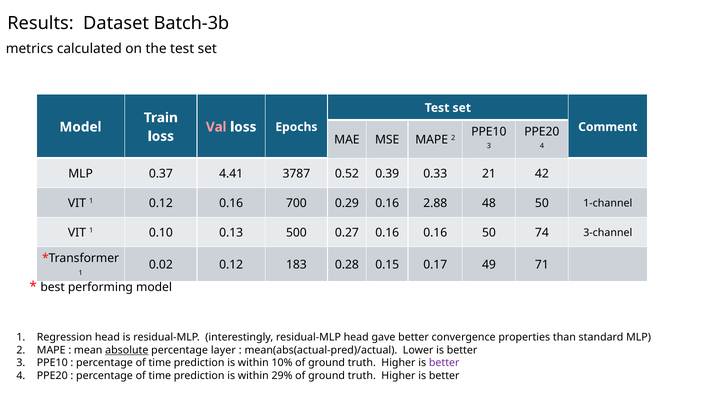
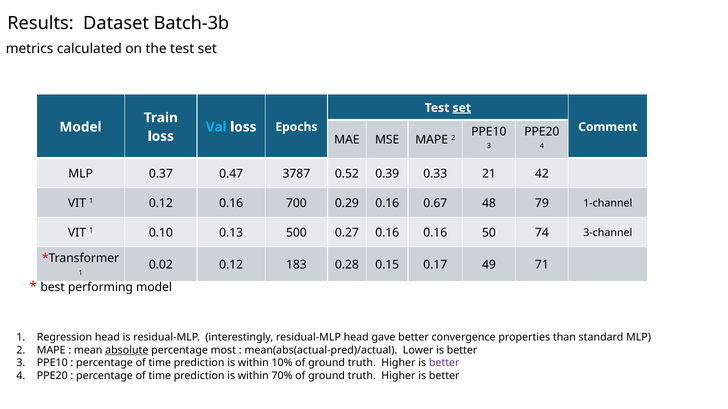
set underline: none -> present (462, 108)
Val colour: pink -> light blue (216, 127)
4.41: 4.41 -> 0.47 (231, 174)
2.88: 2.88 -> 0.67 (435, 203)
48 50: 50 -> 79 (542, 203)
layer: layer -> most (223, 351)
29%: 29% -> 70% (282, 376)
